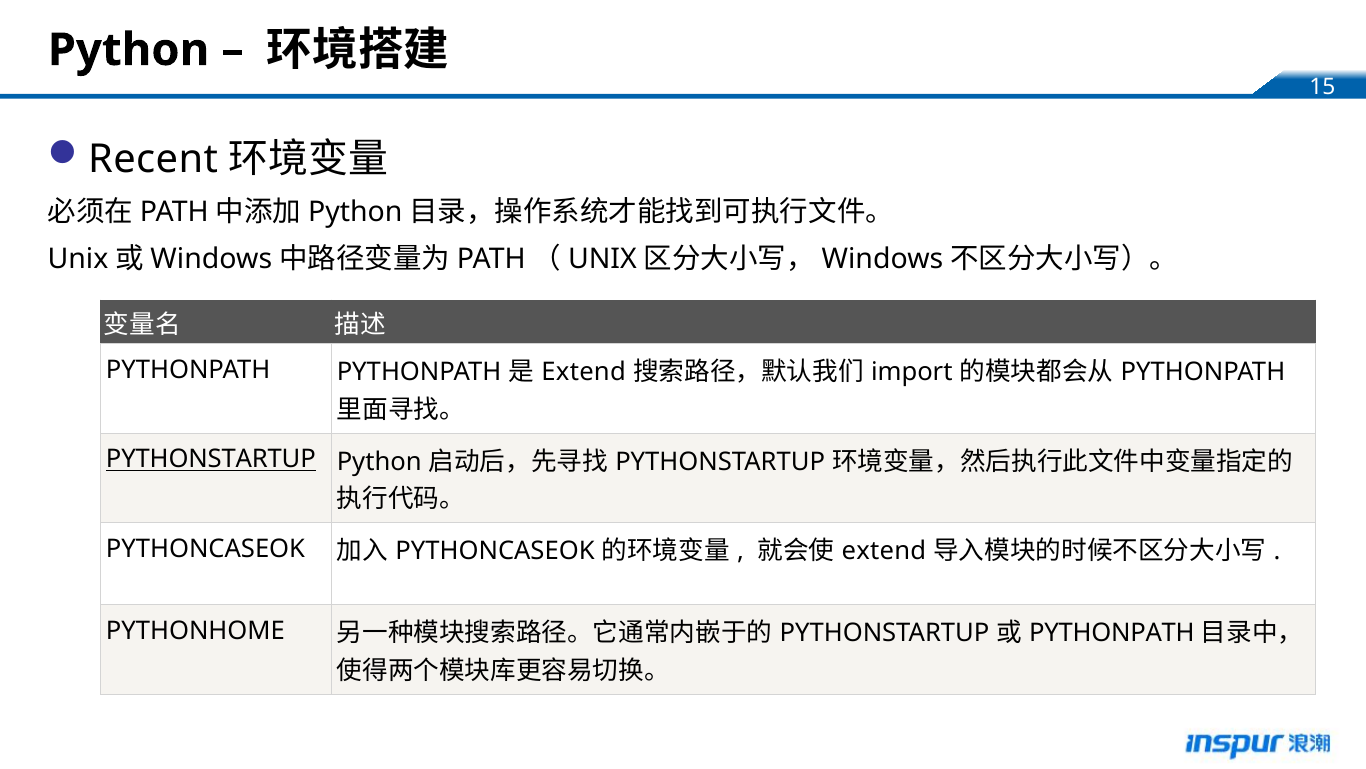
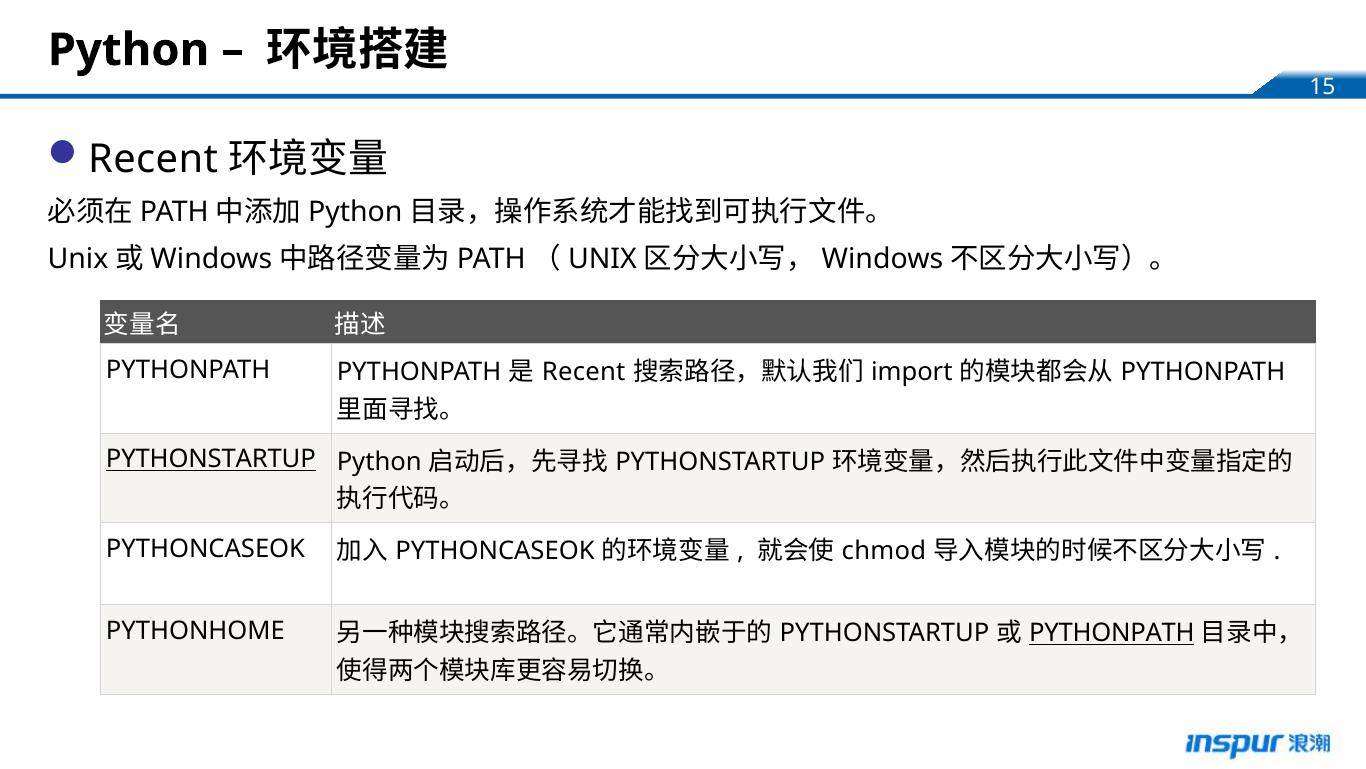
Extend: Extend -> Recent (584, 372)
extend: extend -> chmod (884, 551)
PYTHONPATH underline: none -> present (1112, 633)
